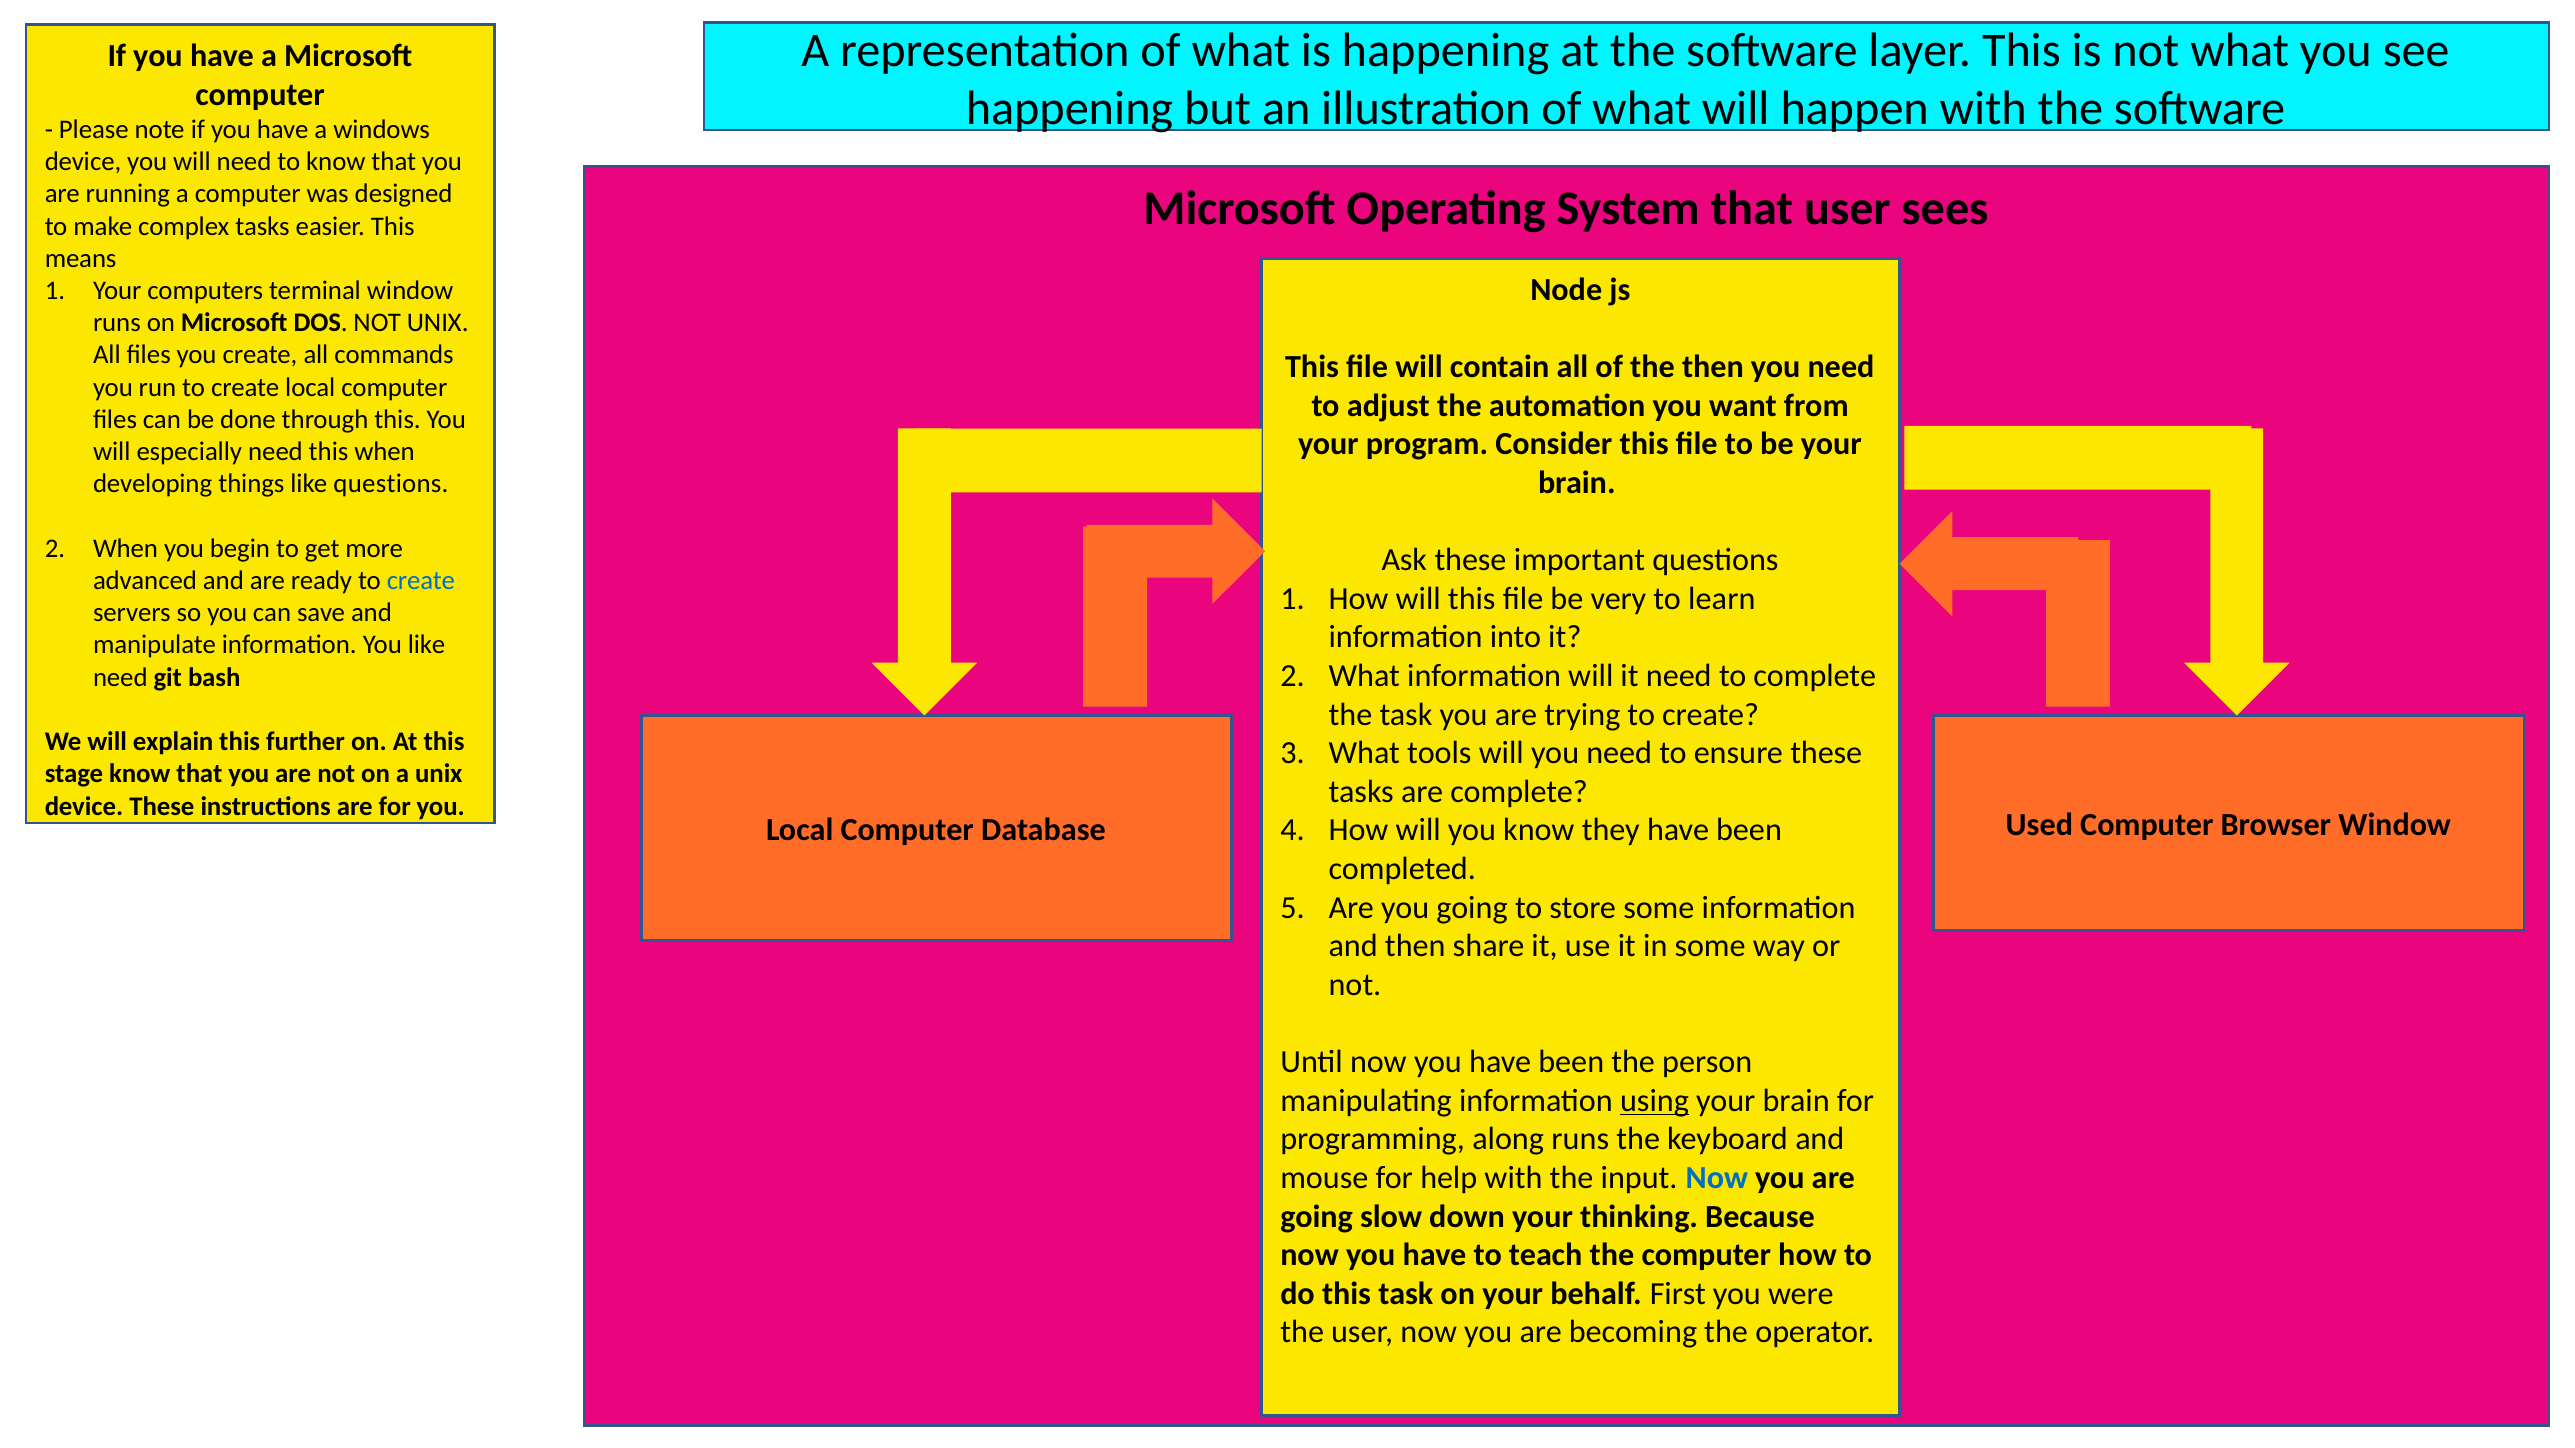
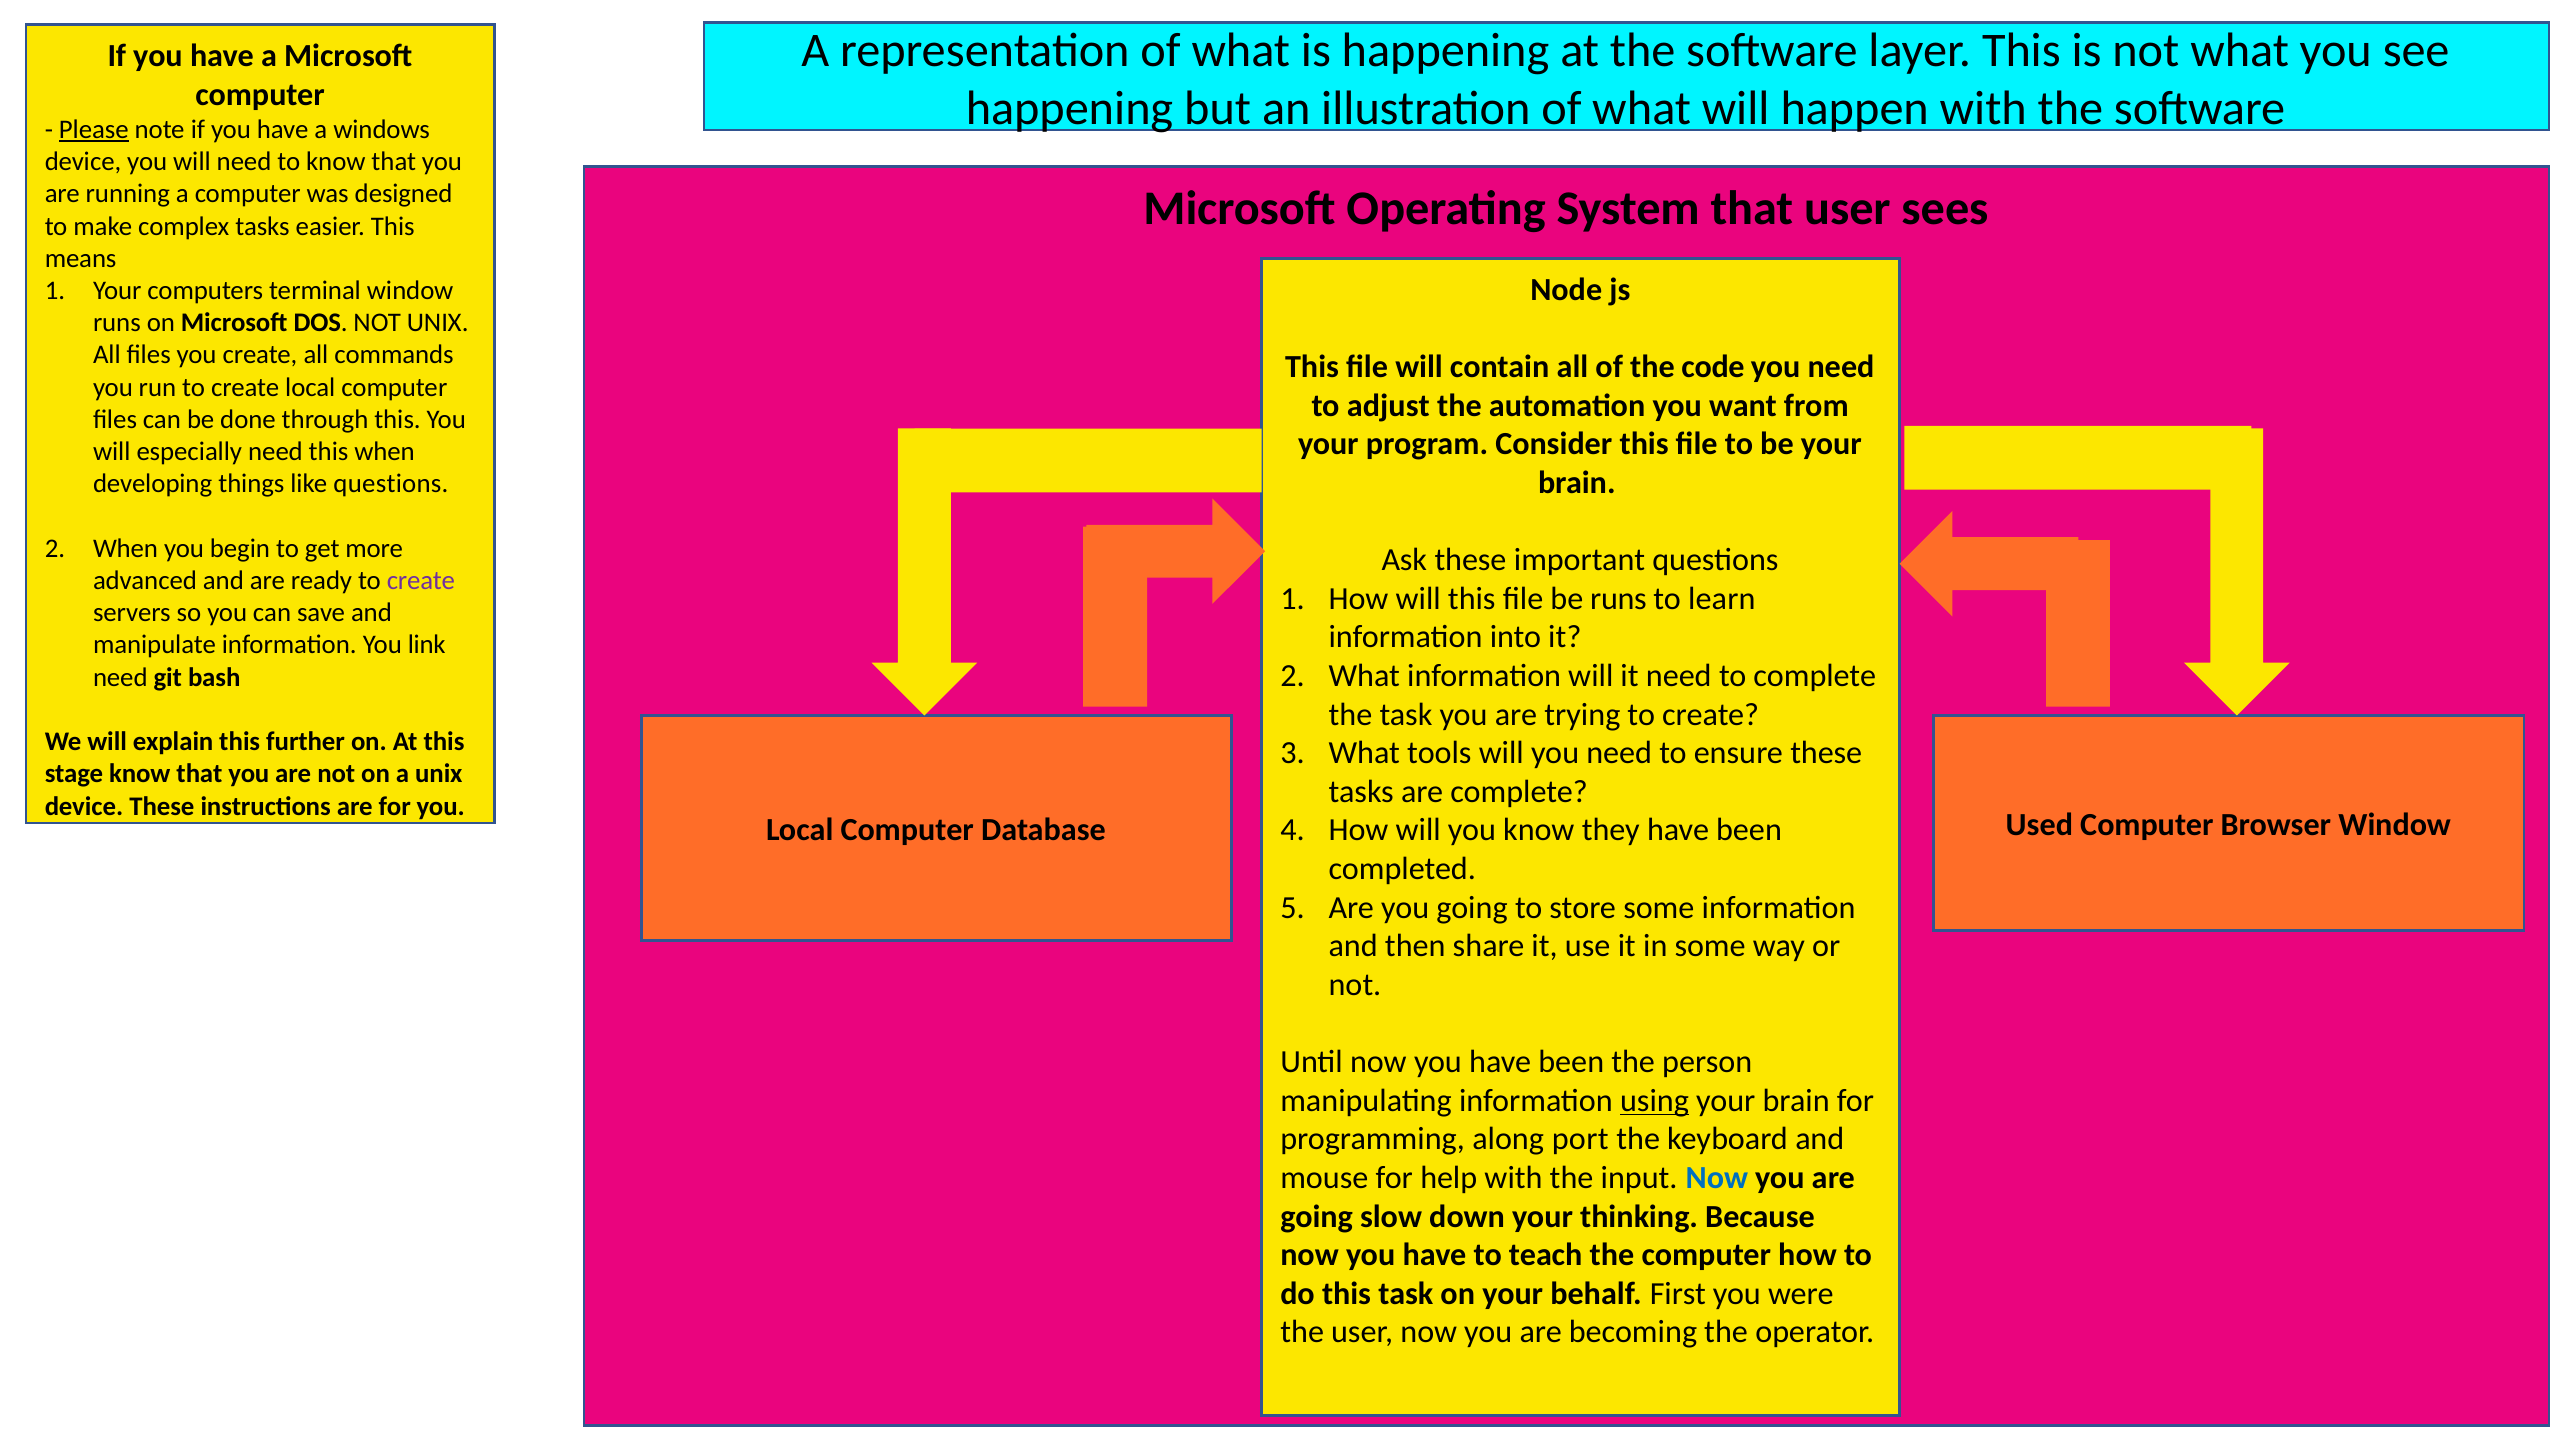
Please underline: none -> present (94, 130)
the then: then -> code (1713, 367)
create colour: blue -> purple (421, 581)
be very: very -> runs (1618, 599)
You like: like -> link (427, 645)
along runs: runs -> port (1580, 1140)
